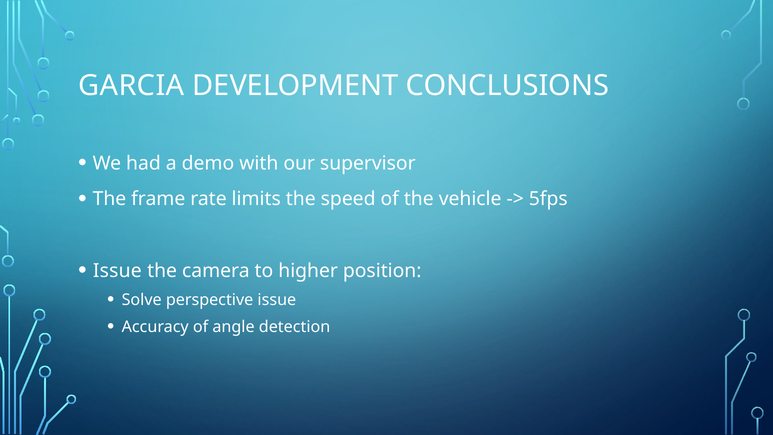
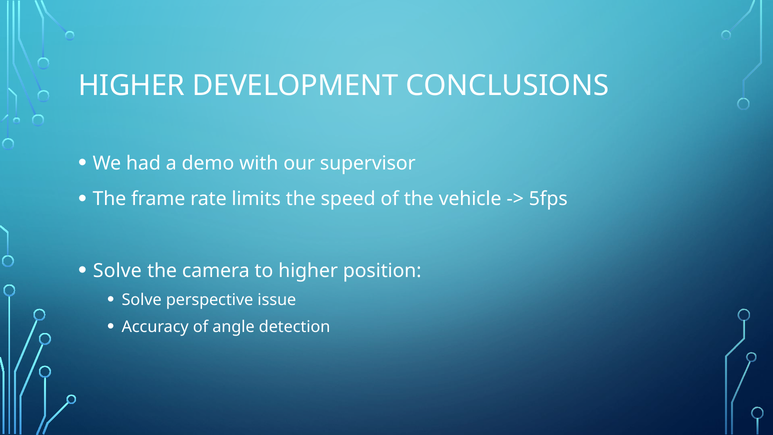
GARCIA: GARCIA -> HIGHER (132, 86)
Issue: Issue -> Solve (117, 271)
